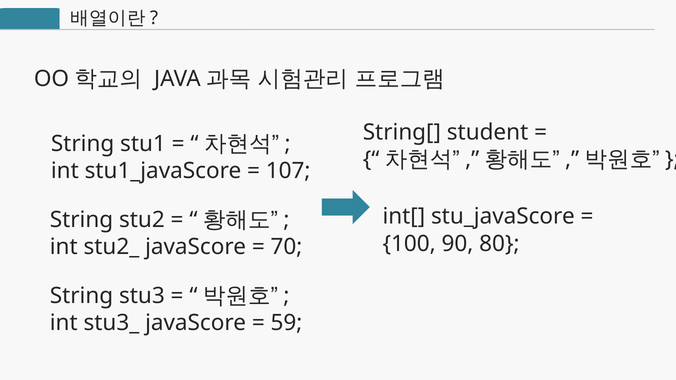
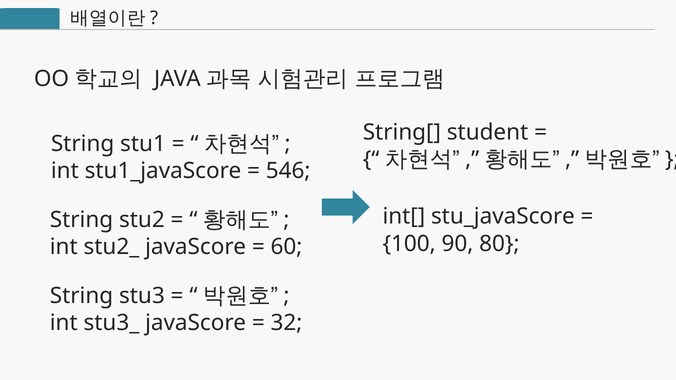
107: 107 -> 546 (288, 171)
70: 70 -> 60 (286, 247)
59: 59 -> 32 (286, 323)
